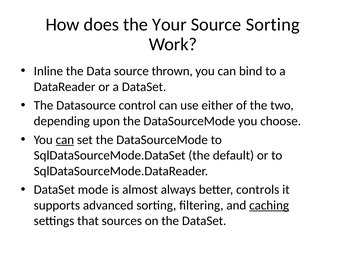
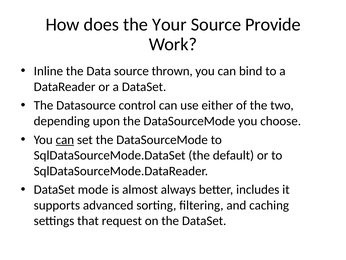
Source Sorting: Sorting -> Provide (273, 25)
controls: controls -> includes (258, 189)
caching underline: present -> none (269, 205)
sources: sources -> request (122, 220)
